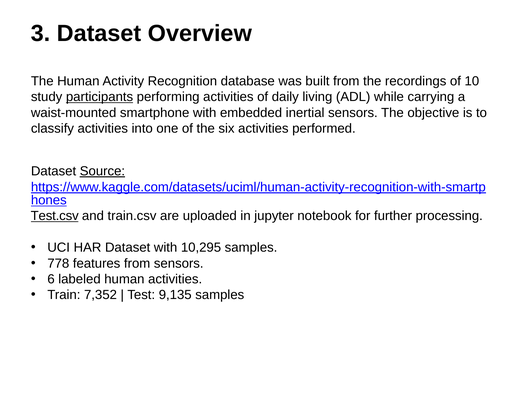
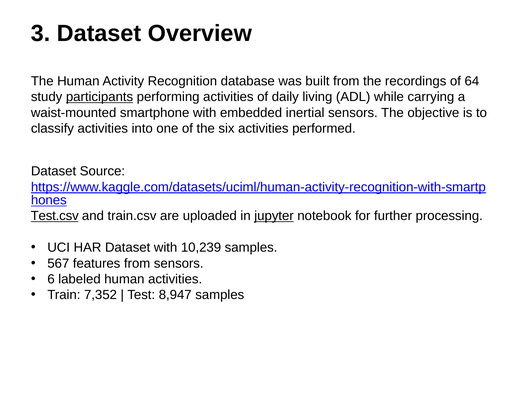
10: 10 -> 64 (472, 81)
Source underline: present -> none (102, 171)
jupyter underline: none -> present (274, 216)
10,295: 10,295 -> 10,239 (201, 247)
778: 778 -> 567 (58, 263)
9,135: 9,135 -> 8,947 (175, 295)
